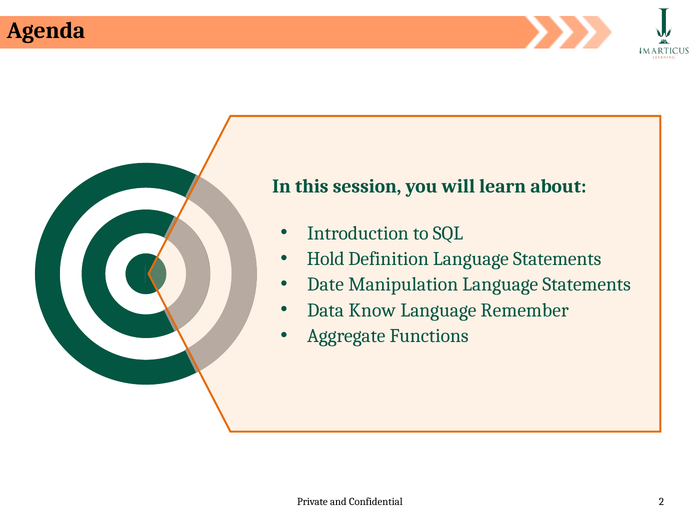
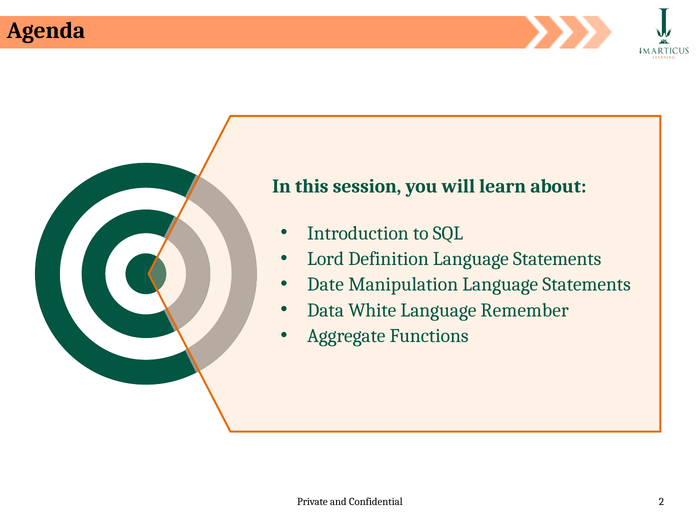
Hold: Hold -> Lord (326, 259)
Know: Know -> White (372, 310)
